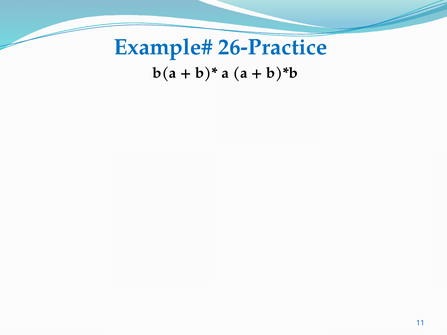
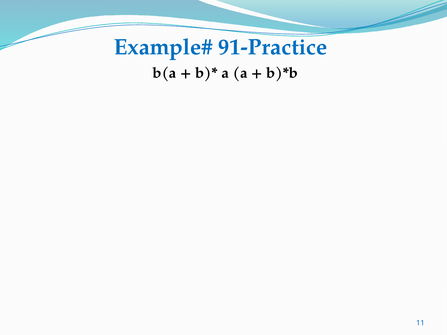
26-Practice: 26-Practice -> 91-Practice (273, 47)
